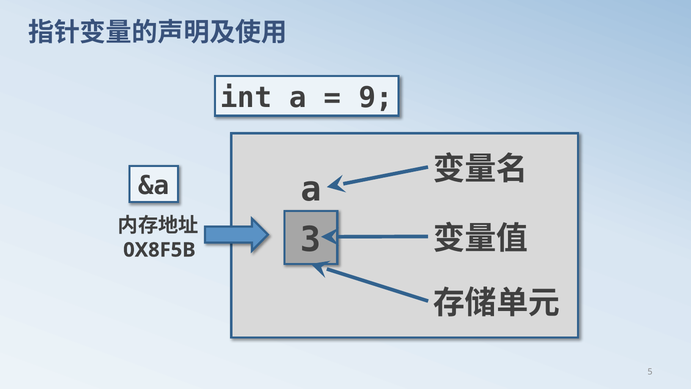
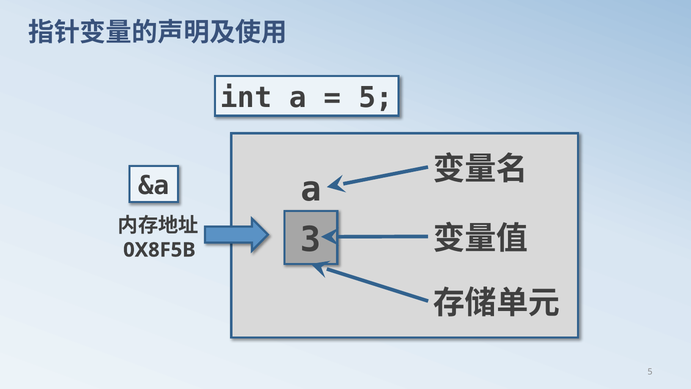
9: 9 -> 5 (376, 98)
